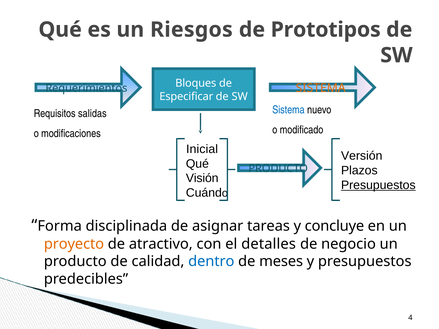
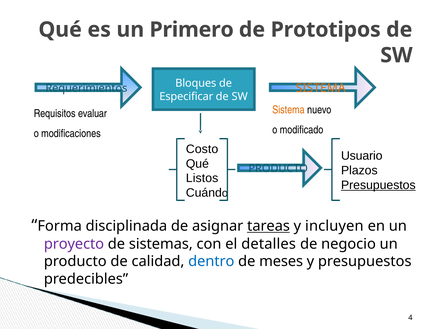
Riesgos: Riesgos -> Primero (192, 30)
Sistema colour: blue -> orange (288, 110)
salidas: salidas -> evaluar (92, 114)
Inicial: Inicial -> Costo (202, 149)
Versión: Versión -> Usuario (362, 156)
Visión: Visión -> Listos (202, 178)
tareas underline: none -> present (268, 226)
concluye: concluye -> incluyen (334, 226)
proyecto colour: orange -> purple (74, 244)
atractivo: atractivo -> sistemas (161, 244)
